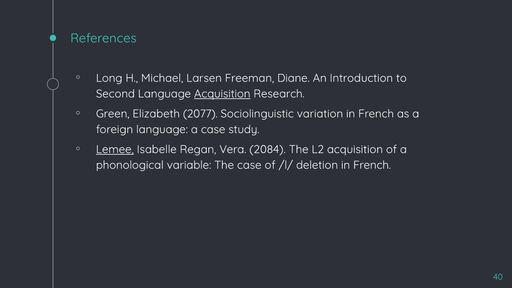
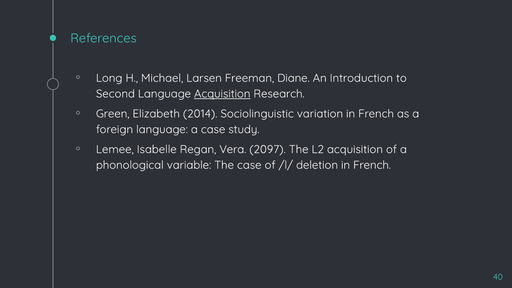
2077: 2077 -> 2014 (200, 114)
Lemee underline: present -> none (115, 149)
2084: 2084 -> 2097 (267, 149)
